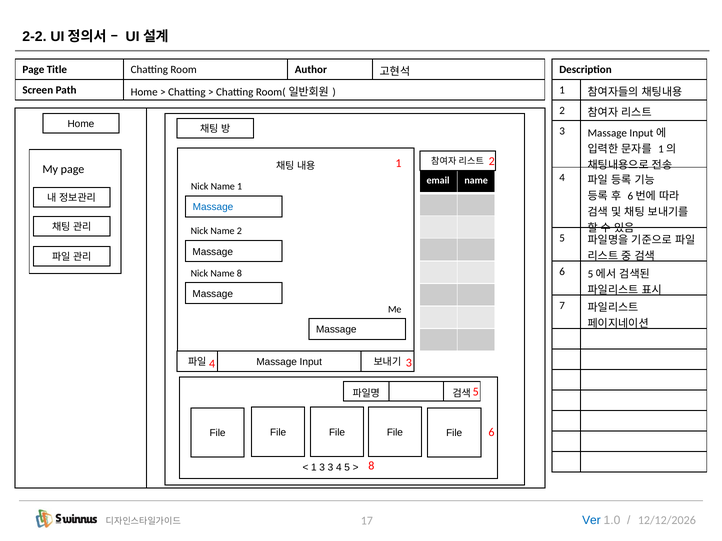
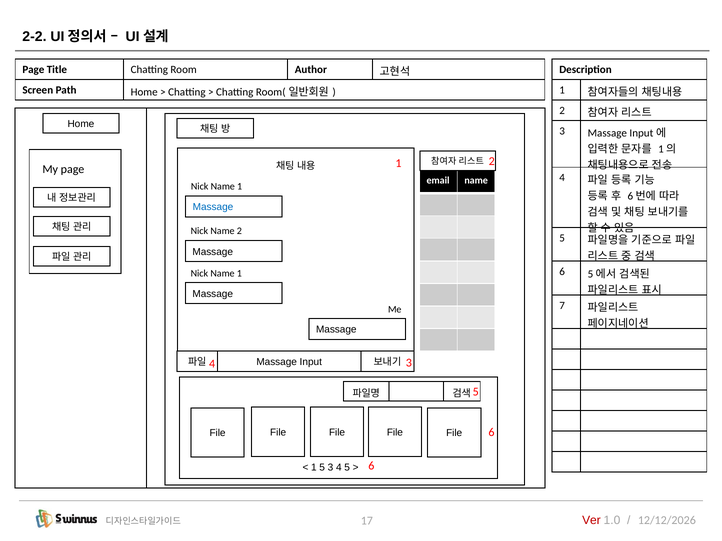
8: 8 -> 1 (239, 274)
1 3: 3 -> 5 (322, 468)
8: 8 -> 6 (371, 466)
Ver colour: blue -> red (591, 521)
